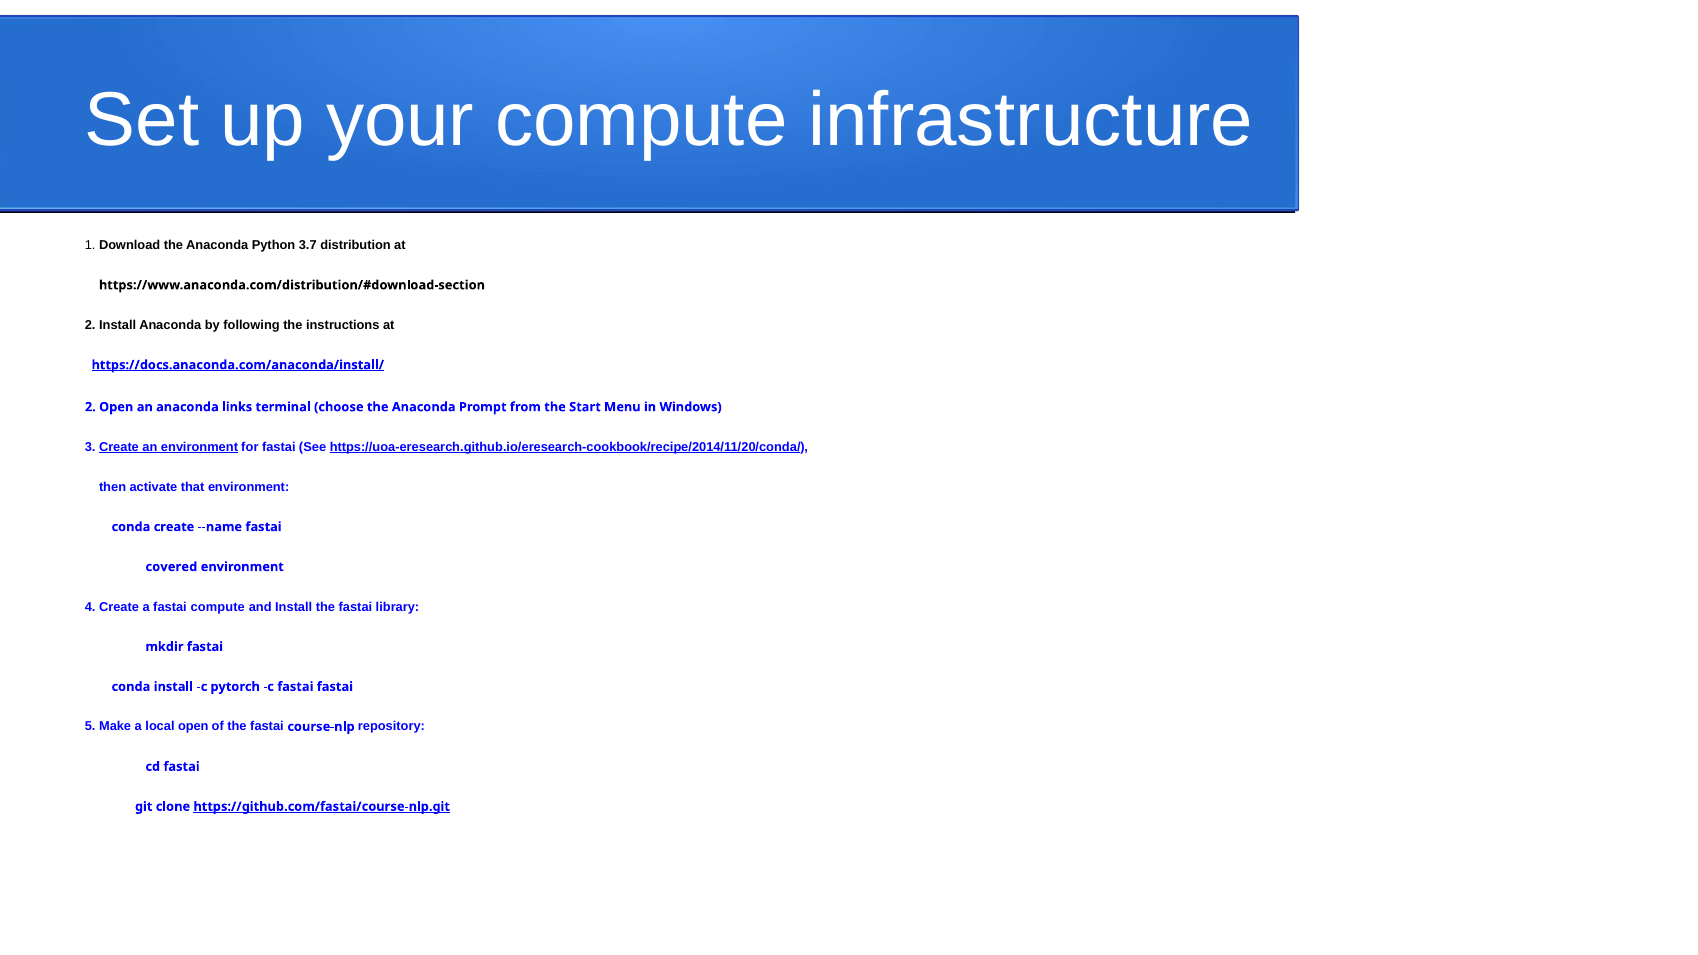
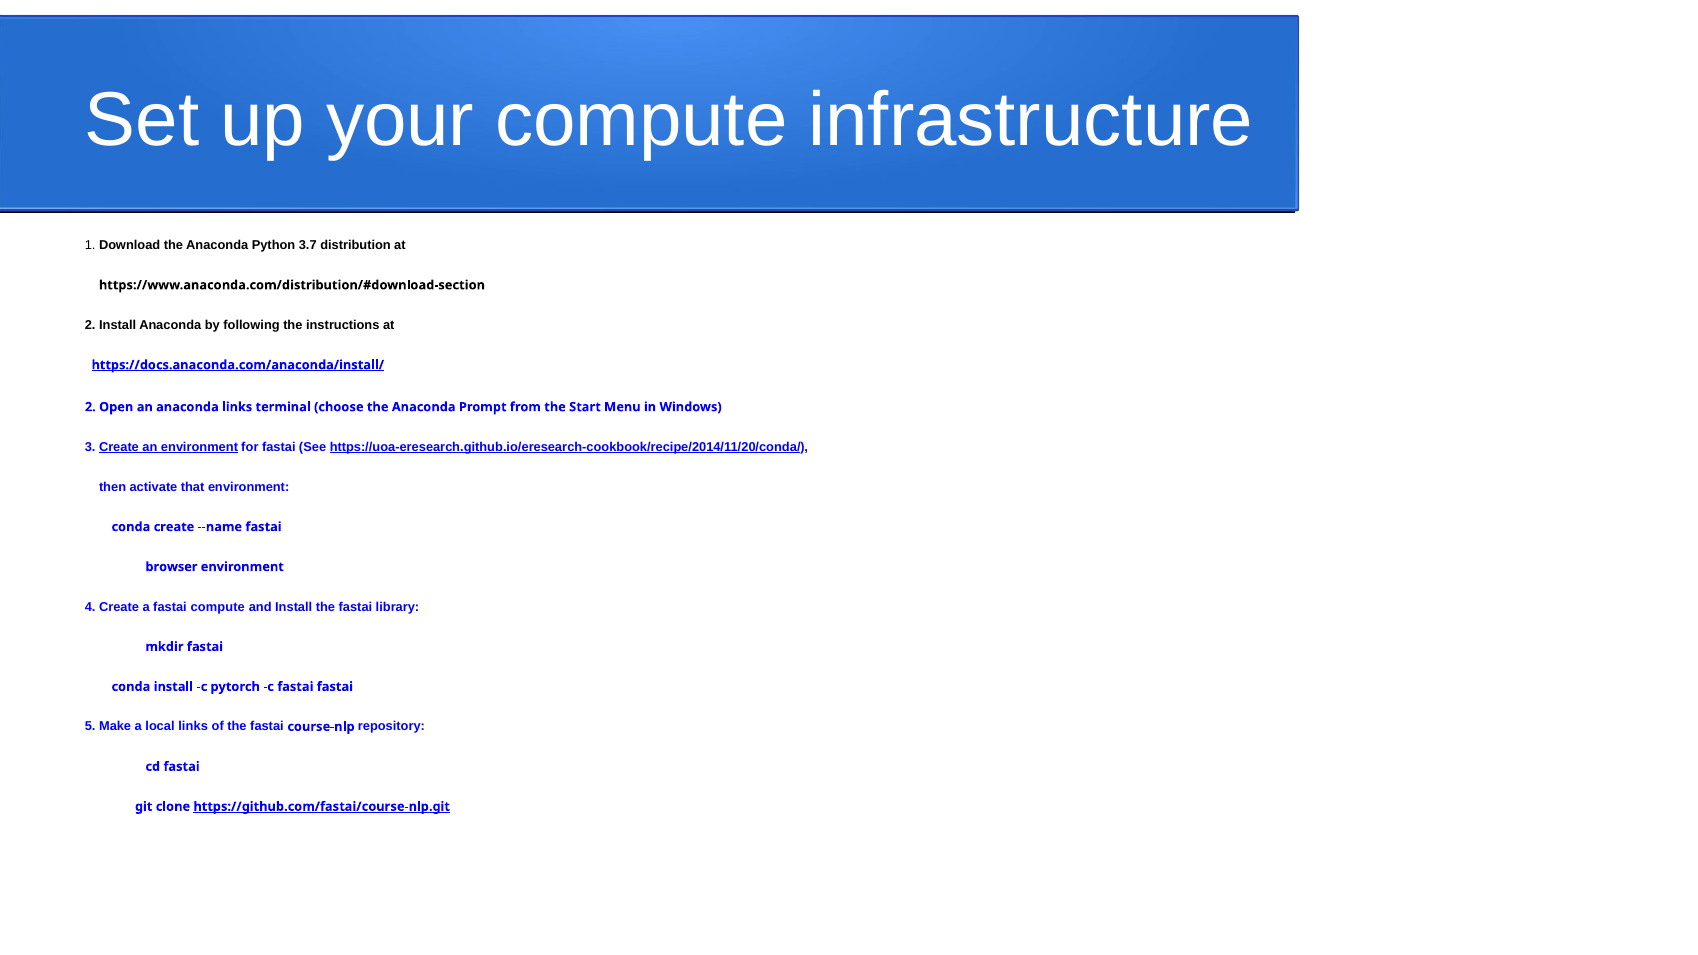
covered: covered -> browser (171, 567)
local open: open -> links (193, 727)
